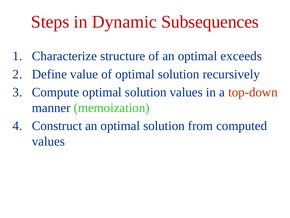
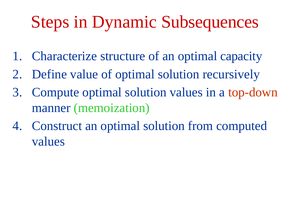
exceeds: exceeds -> capacity (241, 56)
